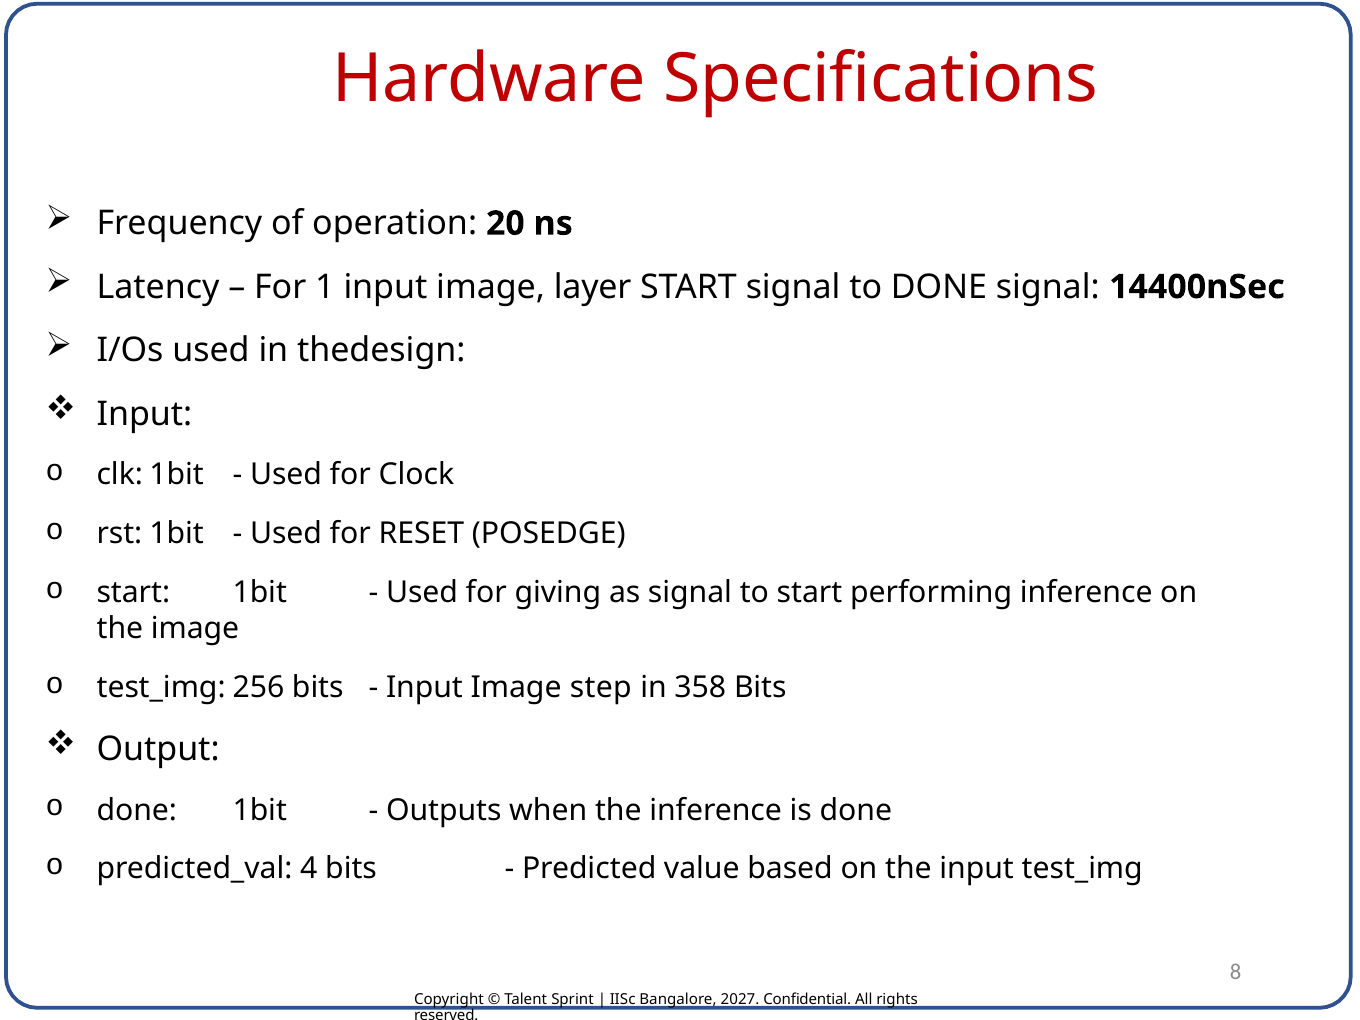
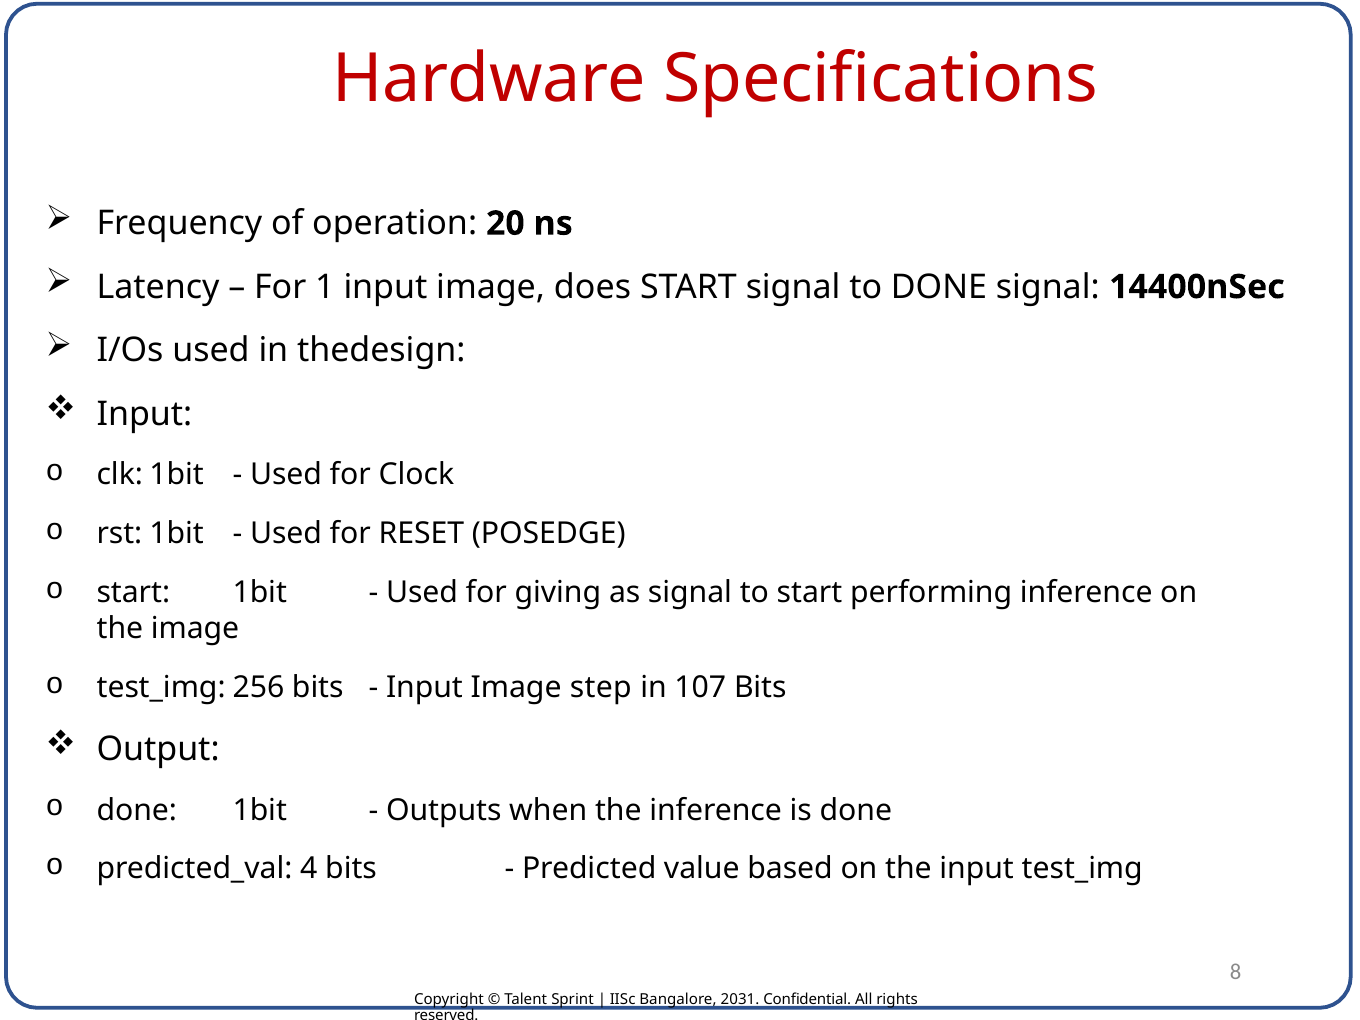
layer: layer -> does (592, 287)
358: 358 -> 107 (700, 688)
2027: 2027 -> 2031 (740, 1000)
